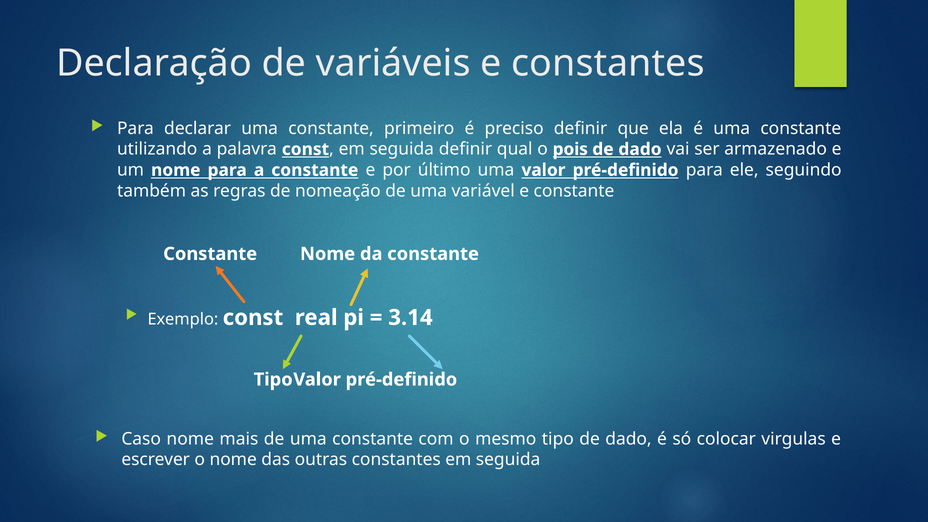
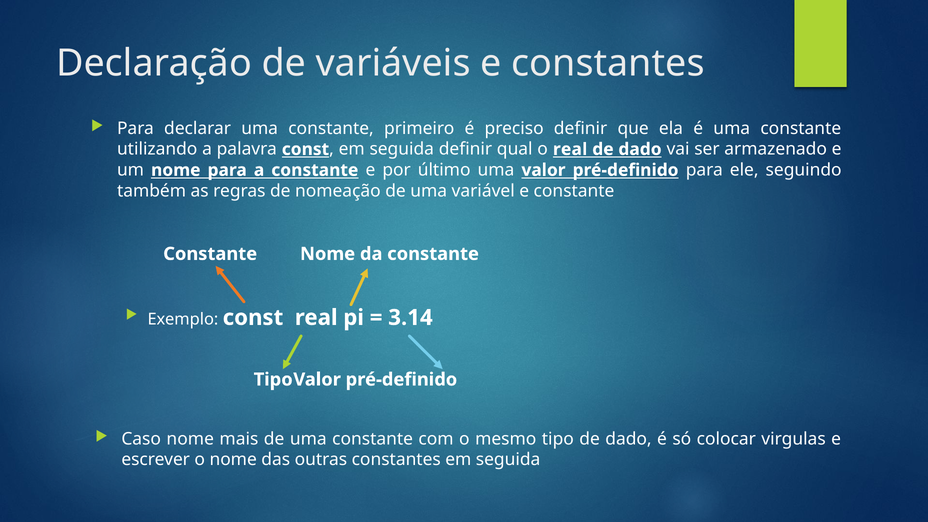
o pois: pois -> real (570, 149)
